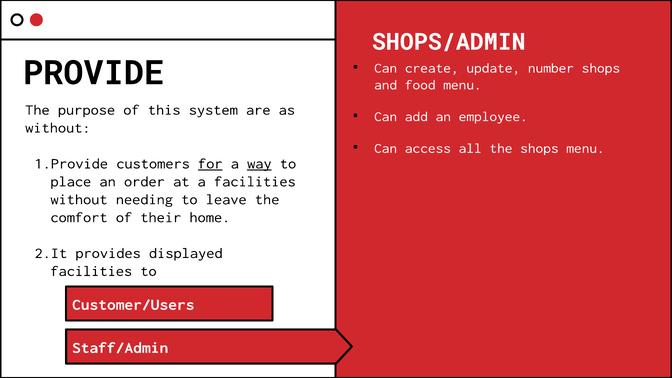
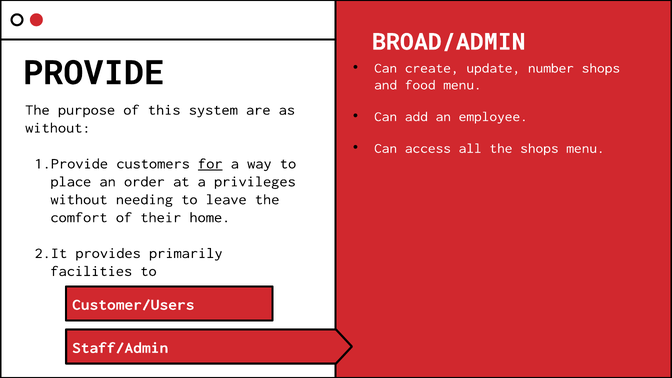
SHOPS/ADMIN: SHOPS/ADMIN -> BROAD/ADMIN (449, 42)
way underline: present -> none (259, 163)
a facilities: facilities -> privileges (255, 181)
displayed: displayed -> primarily (186, 253)
